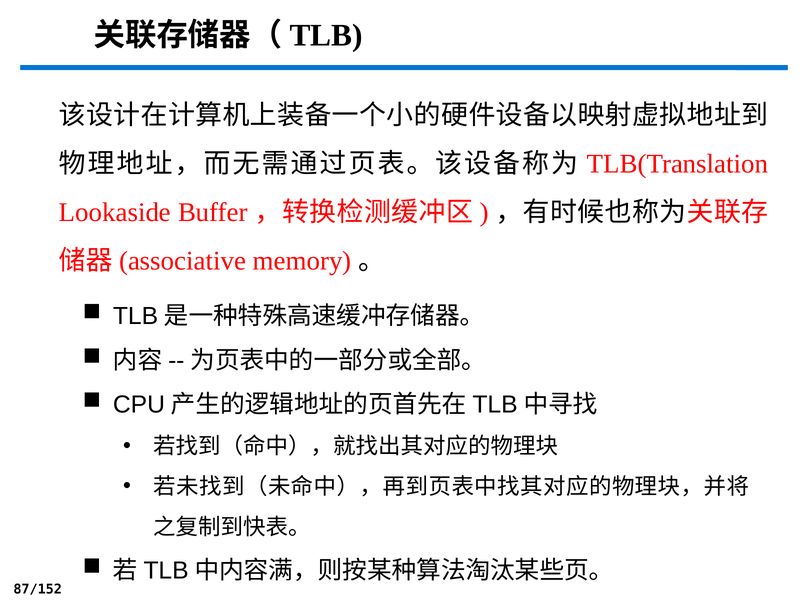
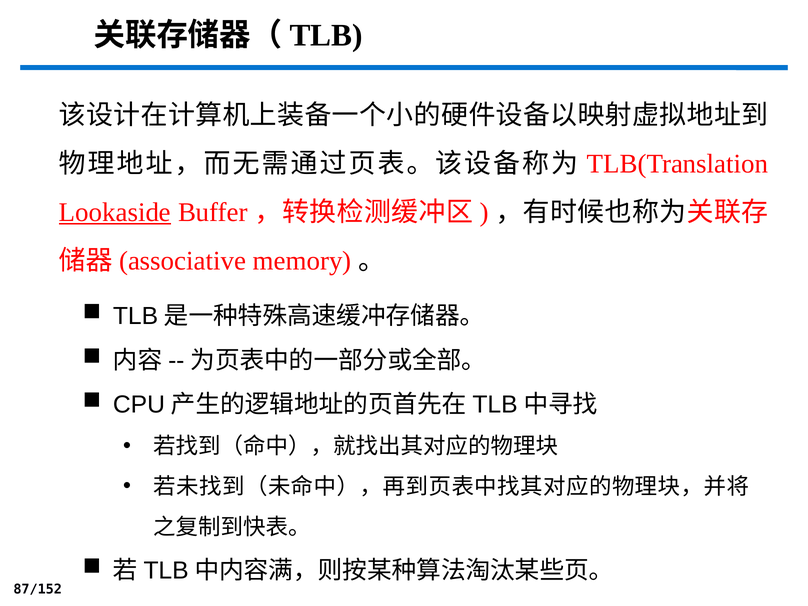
Lookaside underline: none -> present (115, 212)
